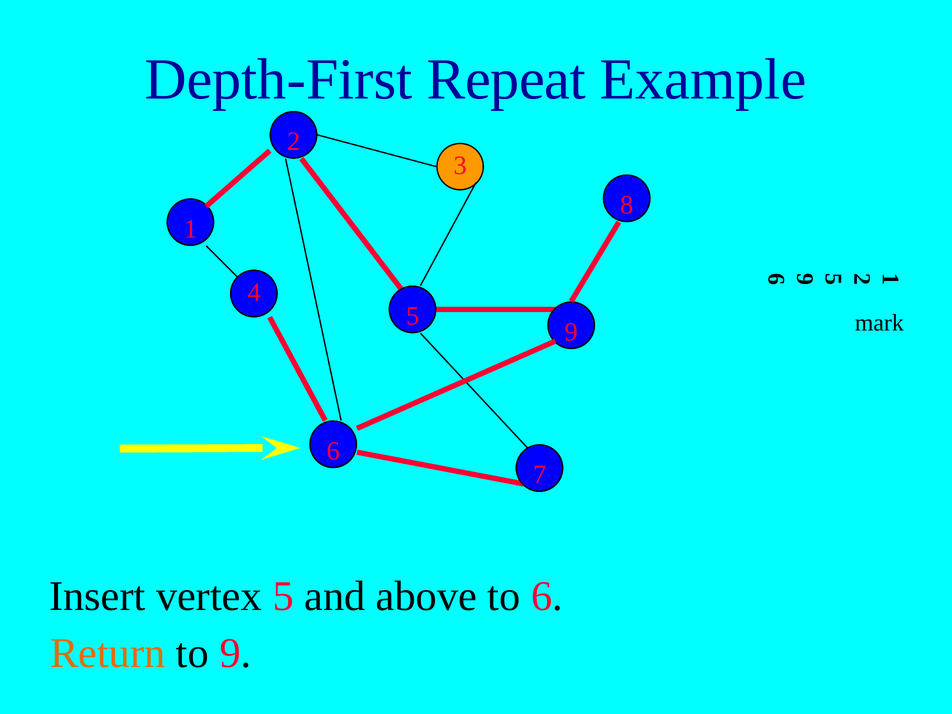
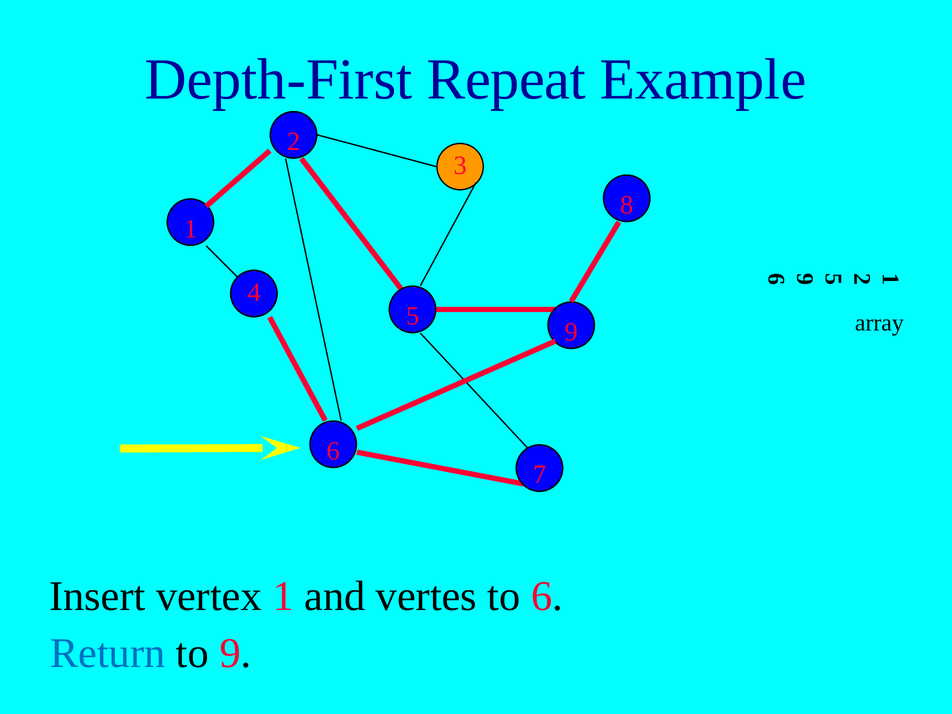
mark: mark -> array (879, 323)
vertex 5: 5 -> 1 (283, 596)
above: above -> vertes (426, 596)
Return colour: orange -> blue (108, 653)
